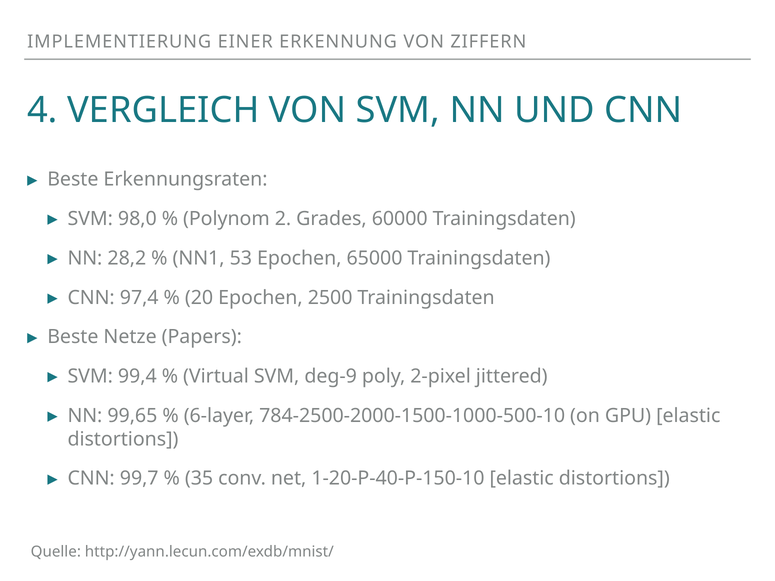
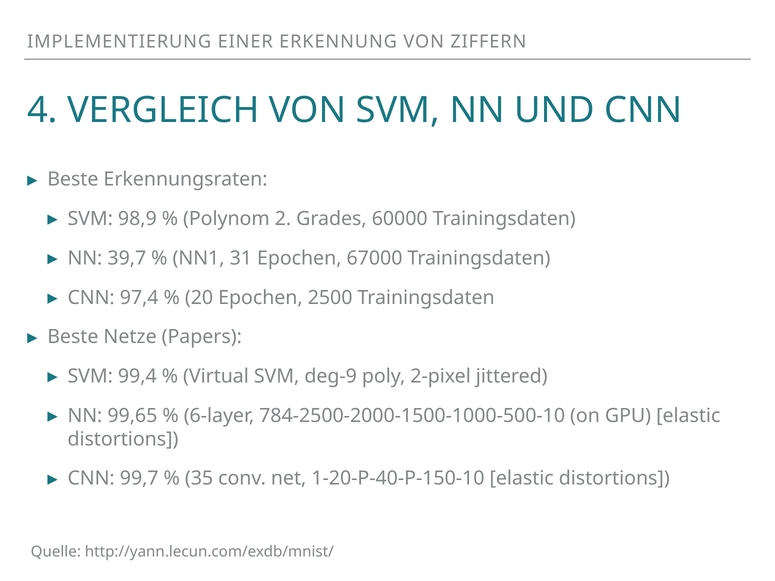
98,0: 98,0 -> 98,9 (137, 219)
28,2: 28,2 -> 39,7 (127, 258)
53: 53 -> 31 (241, 258)
65000: 65000 -> 67000 (375, 258)
